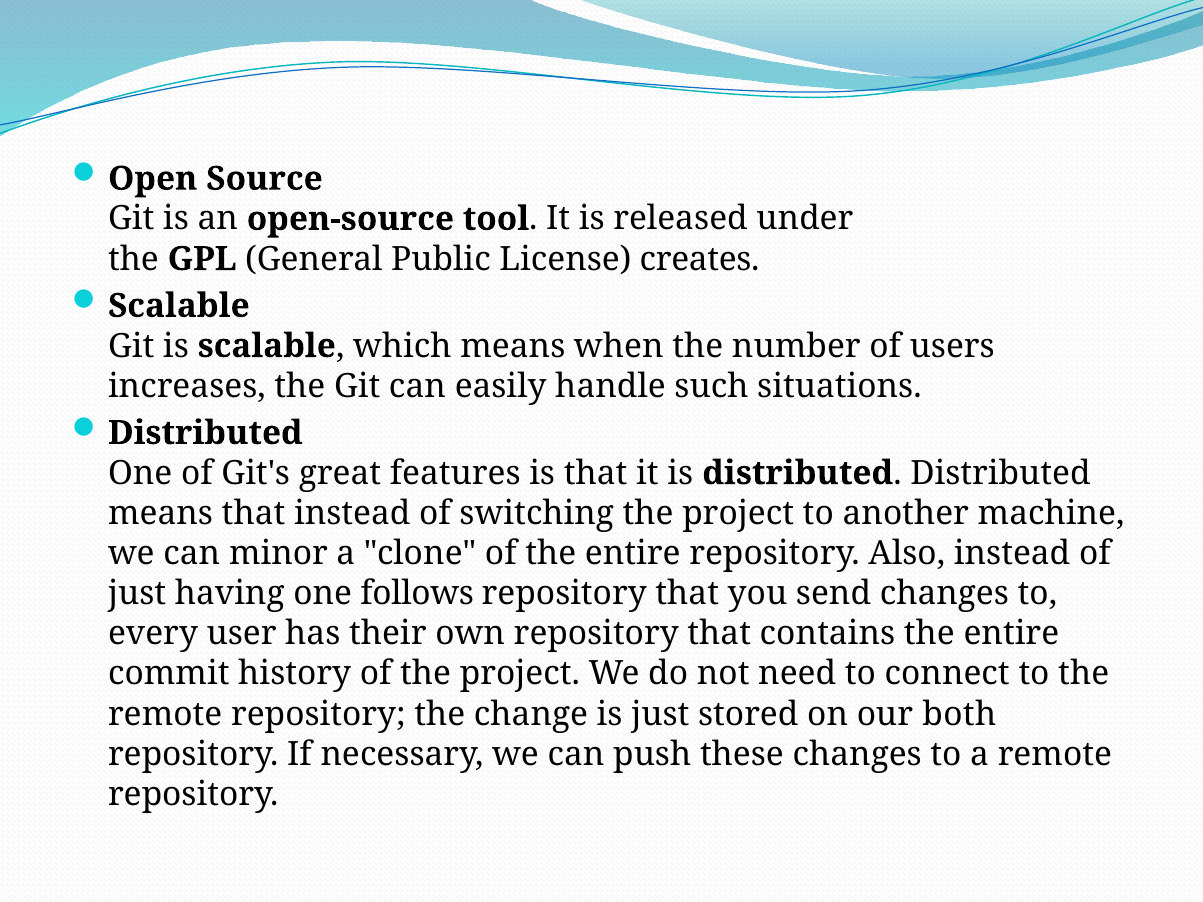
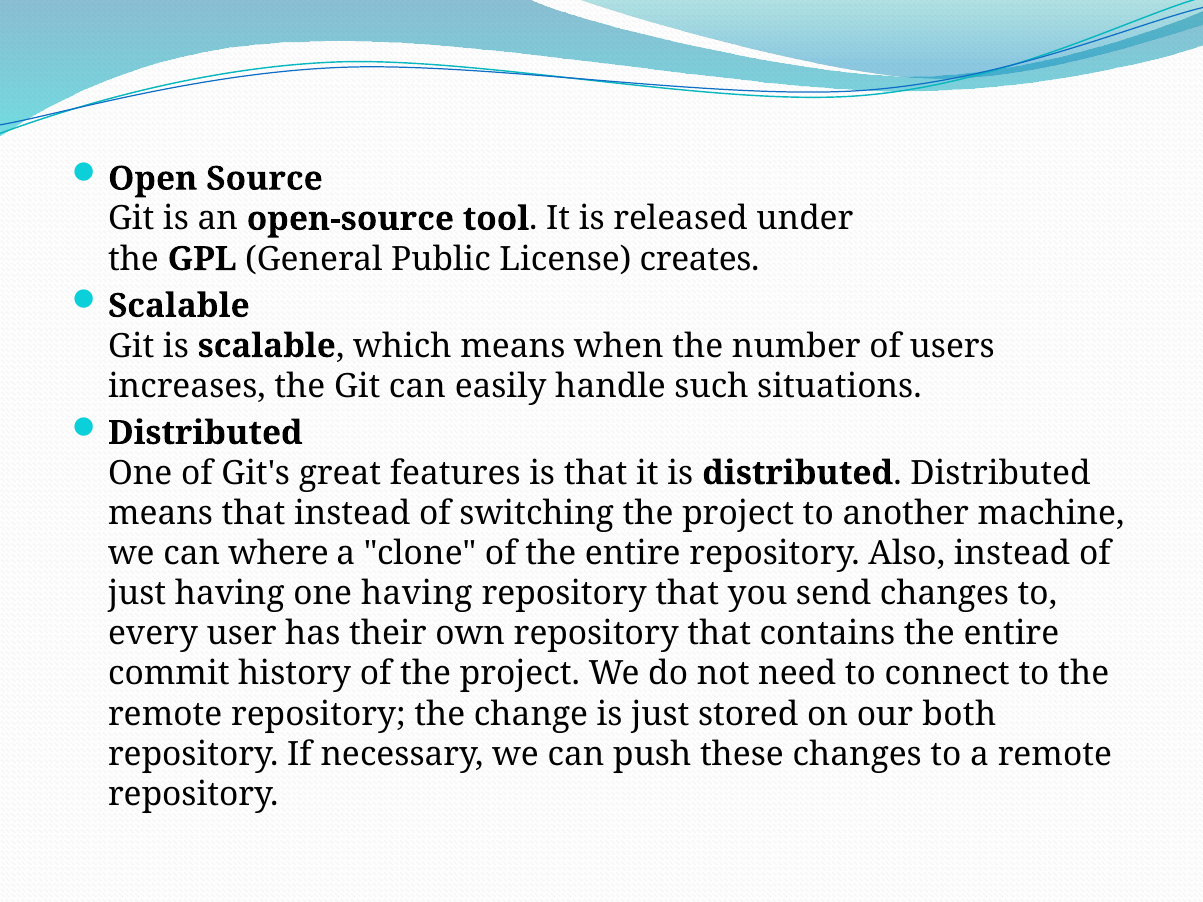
minor: minor -> where (279, 554)
one follows: follows -> having (417, 594)
